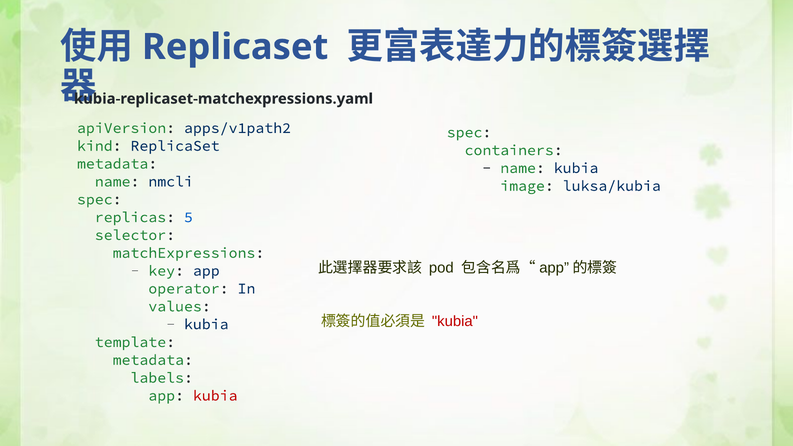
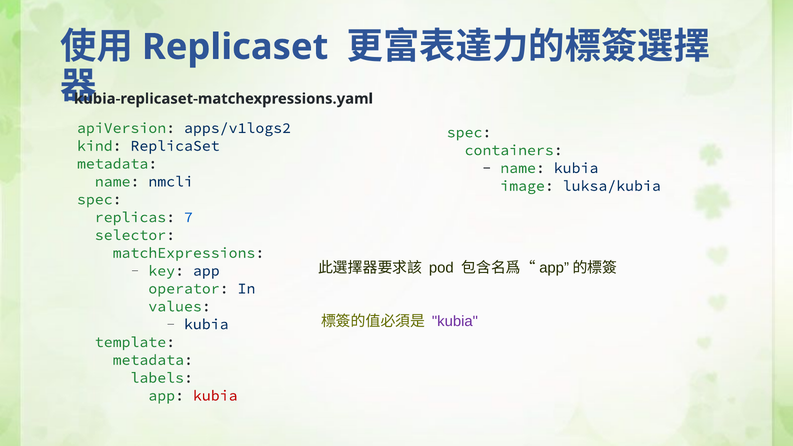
apps/v1path2: apps/v1path2 -> apps/v1logs2 (238, 128)
5: 5 -> 7 (188, 217)
kubia colour: red -> purple (455, 321)
